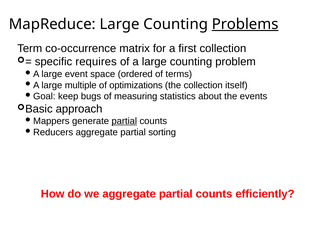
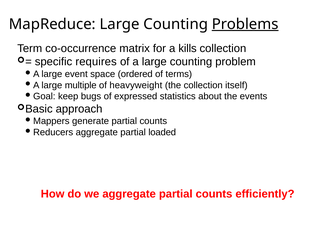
first: first -> kills (187, 48)
optimizations: optimizations -> heavyweight (136, 85)
measuring: measuring -> expressed (136, 96)
partial underline: present -> none (124, 121)
sorting: sorting -> loaded (162, 132)
